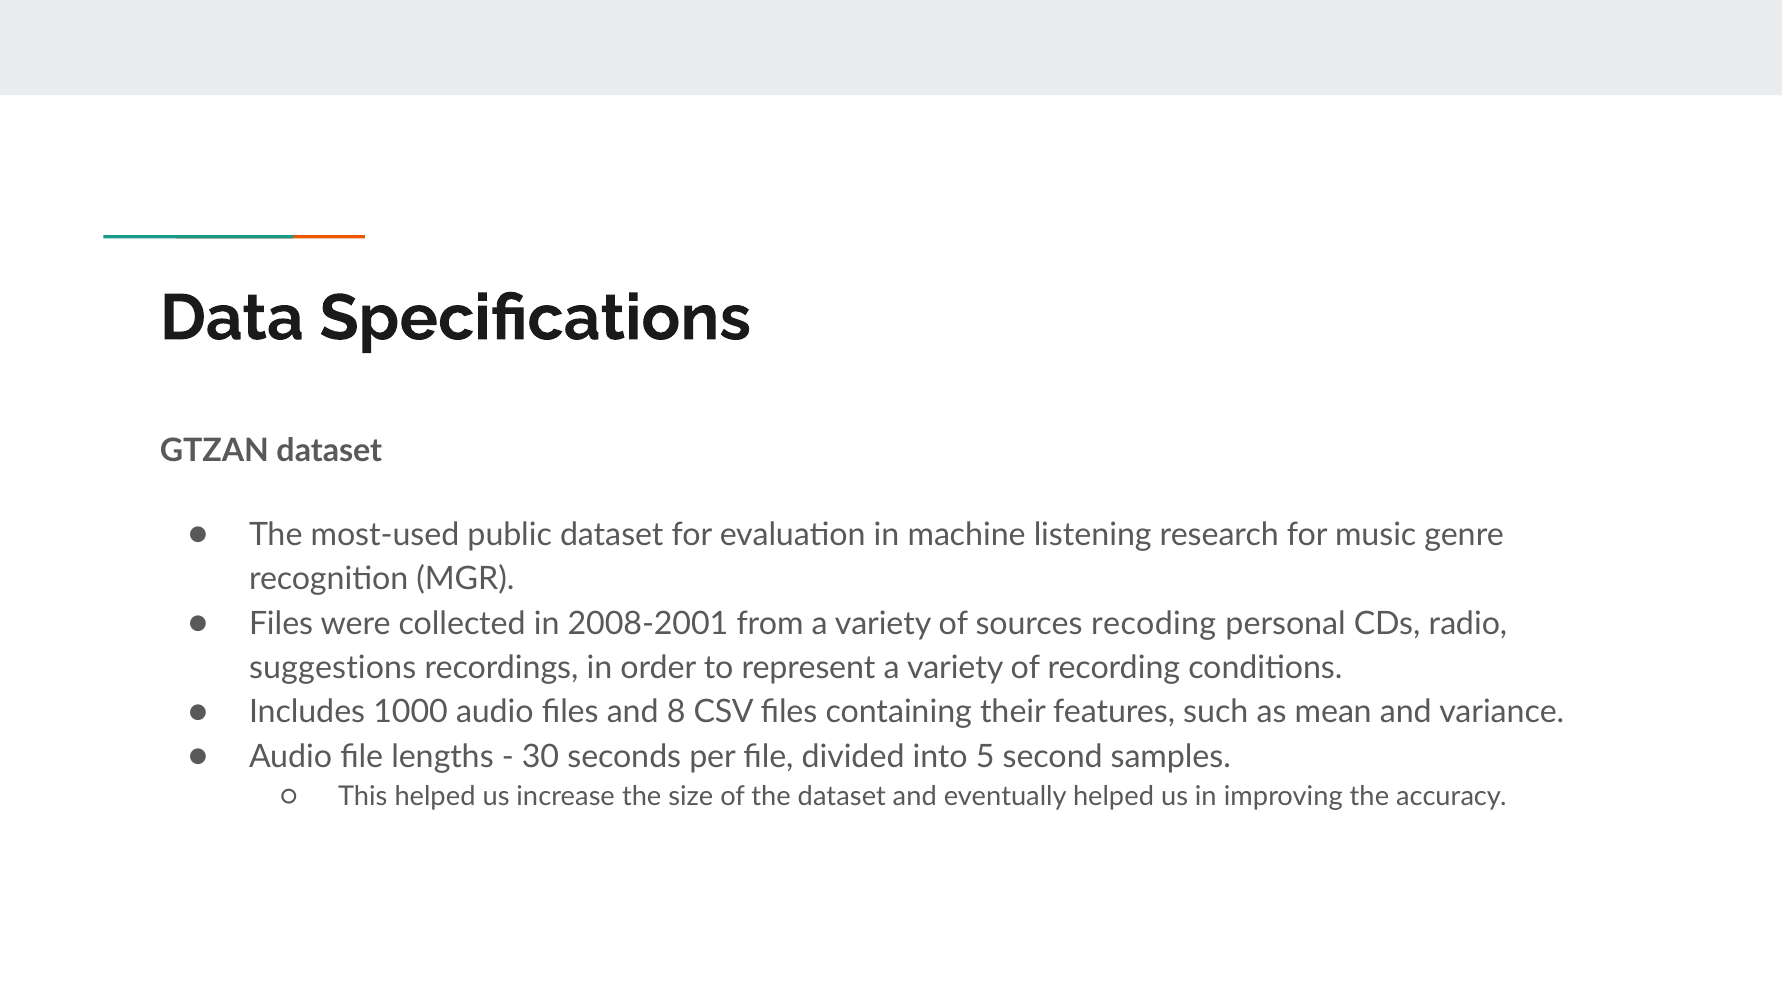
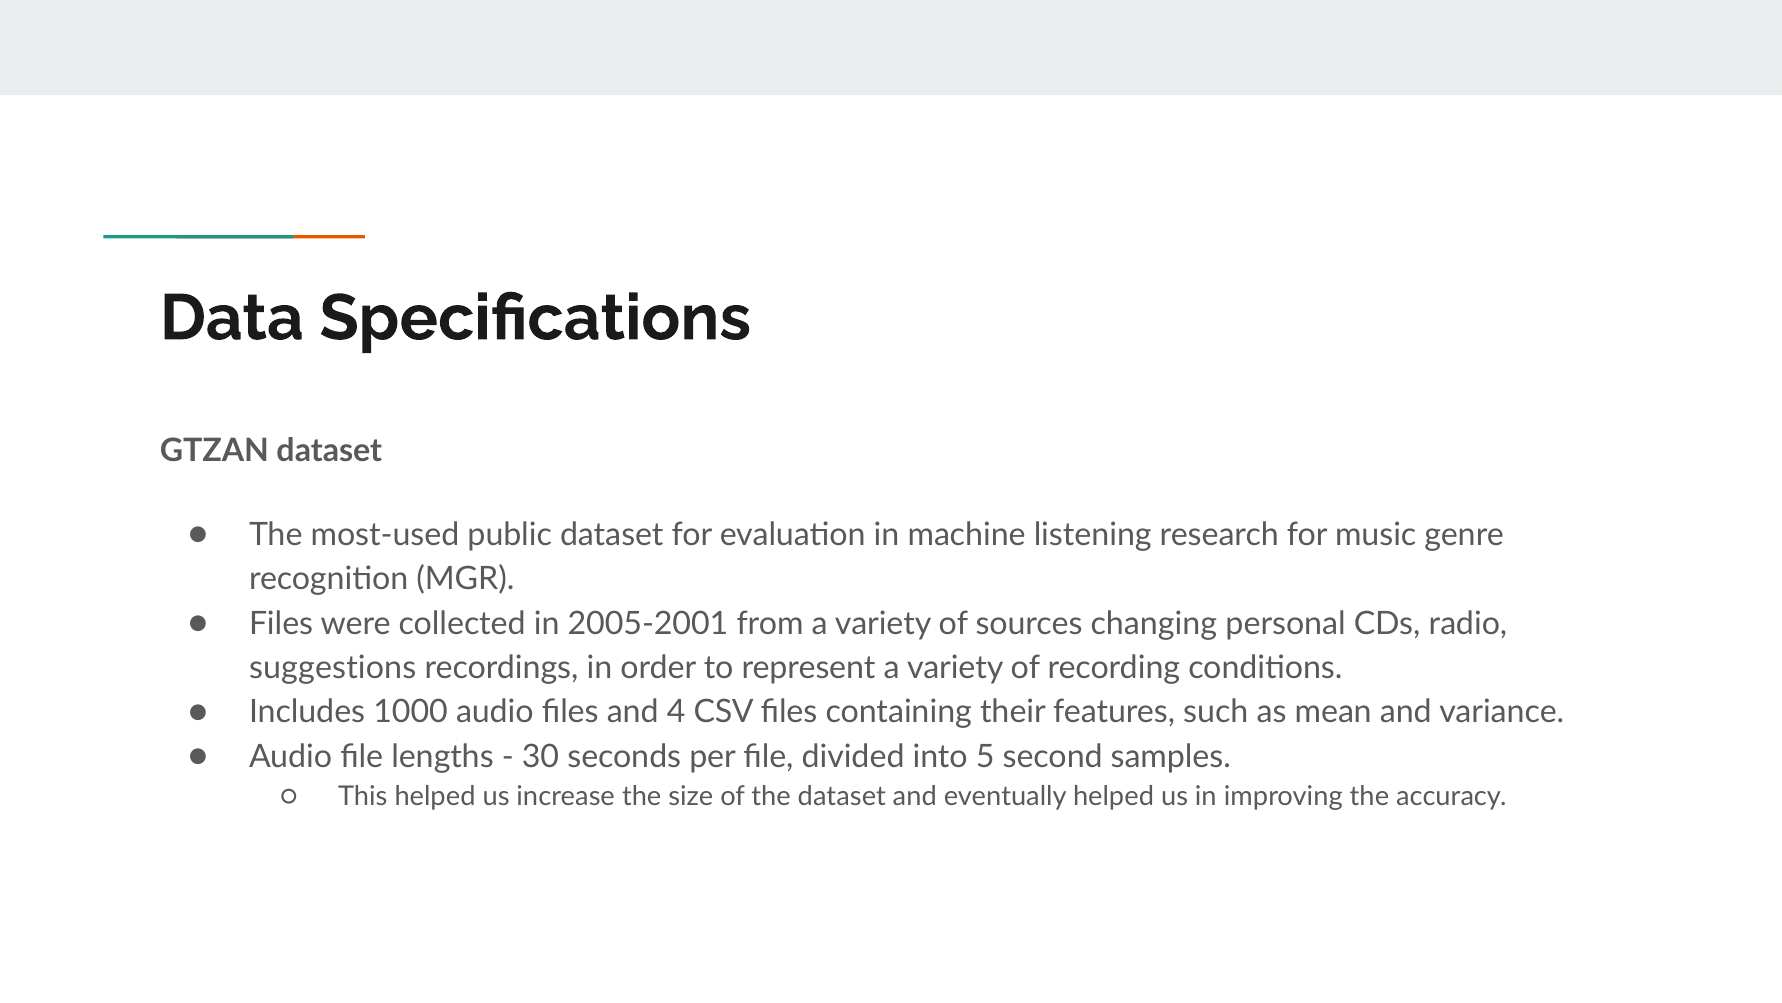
2008-2001: 2008-2001 -> 2005-2001 (648, 623)
recoding: recoding -> changing (1154, 623)
8: 8 -> 4 (676, 712)
